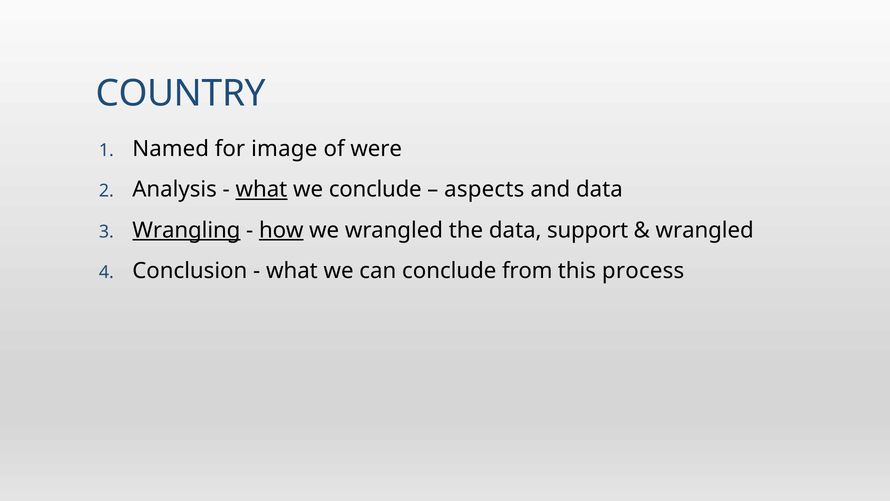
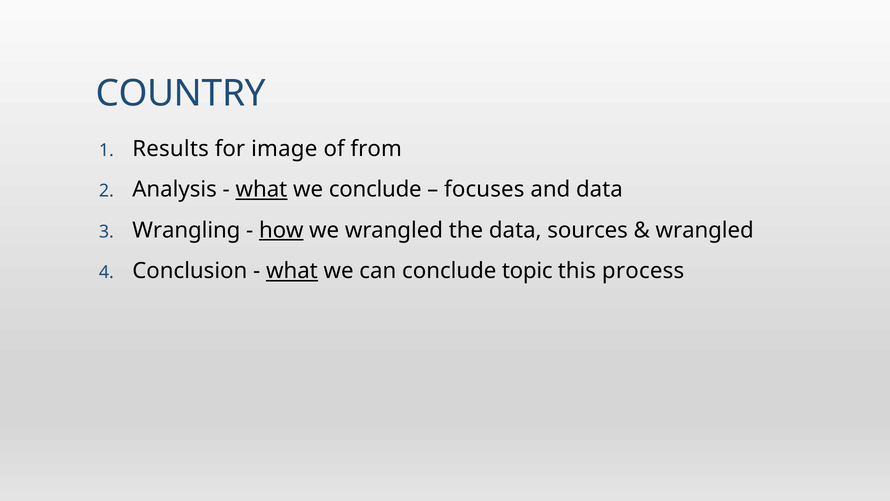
Named: Named -> Results (171, 149)
were: were -> from (376, 149)
aspects: aspects -> focuses (484, 189)
Wrangling underline: present -> none (186, 230)
support: support -> sources (588, 230)
what underline: none -> present (292, 271)
from: from -> topic (527, 271)
